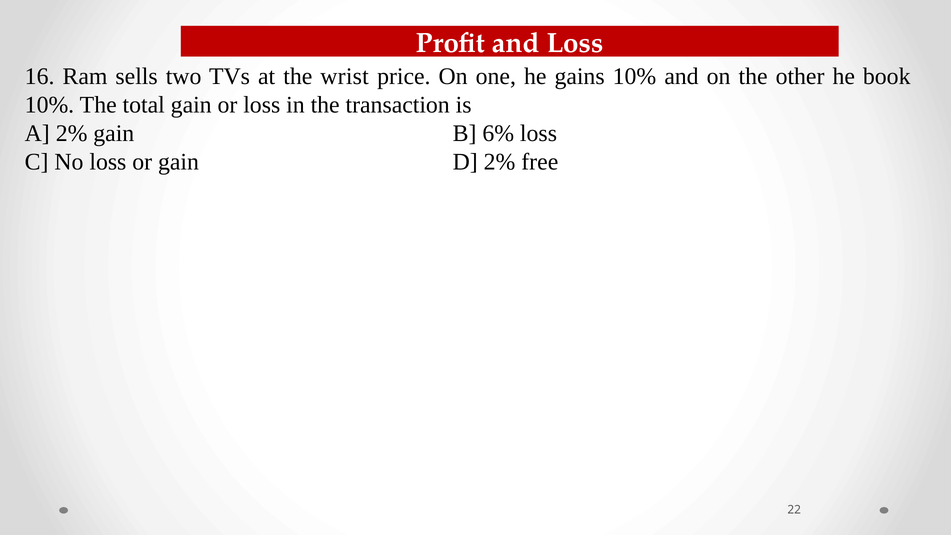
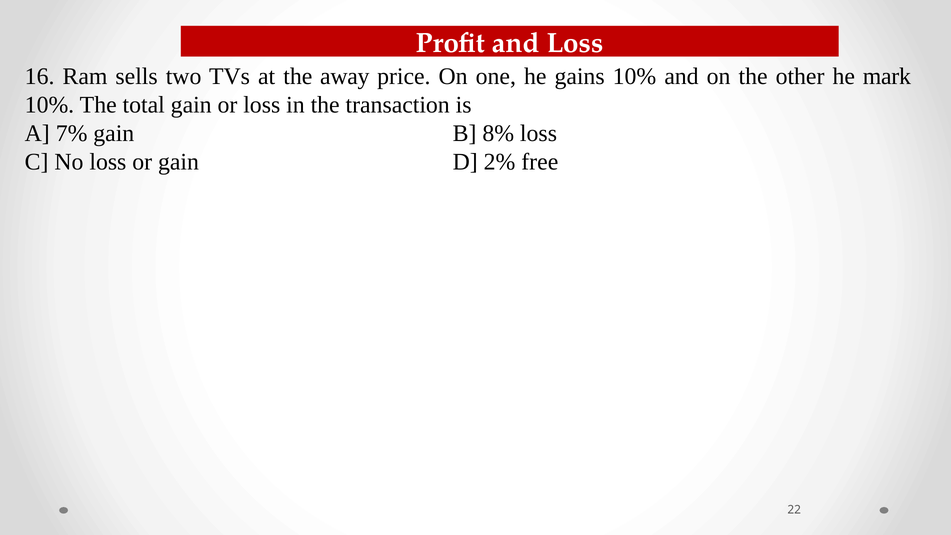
wrist: wrist -> away (345, 76)
book: book -> mark (887, 76)
A 2%: 2% -> 7% (72, 133)
6%: 6% -> 8% (498, 133)
